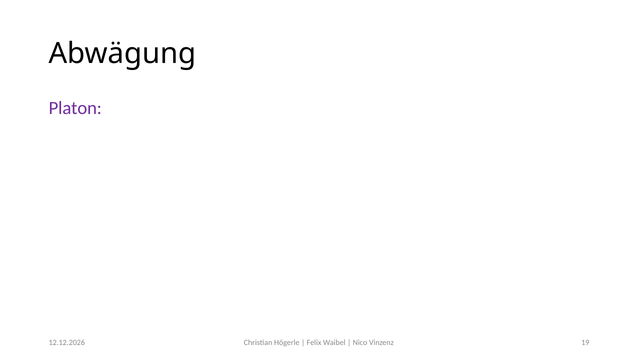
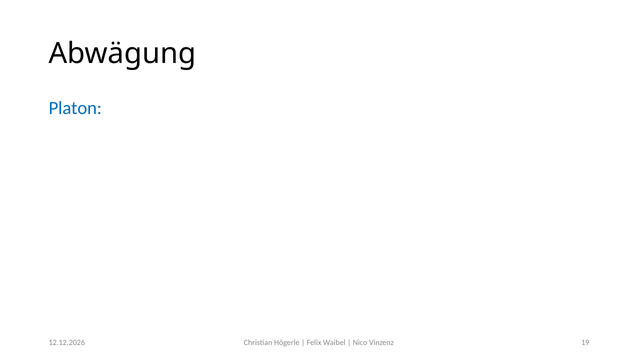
Platon colour: purple -> blue (75, 108)
